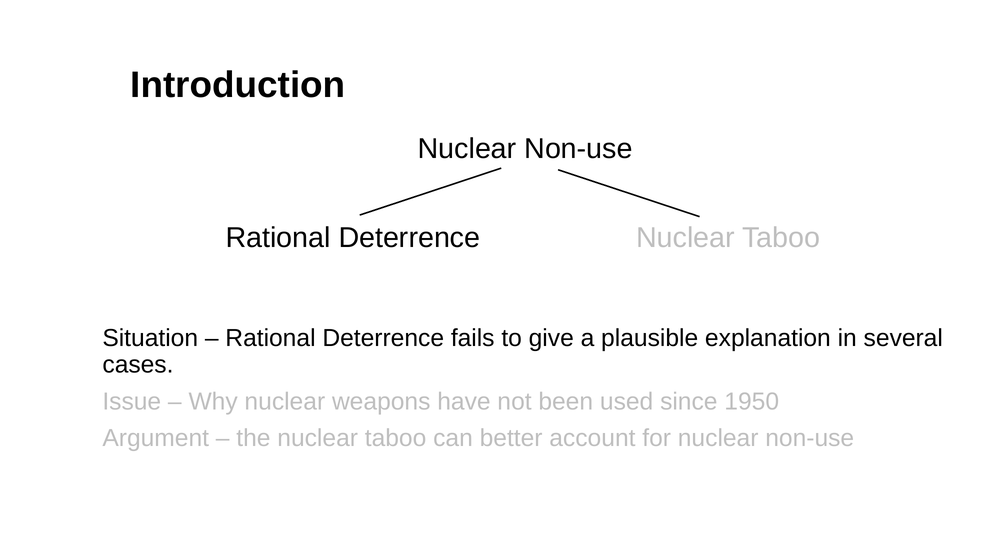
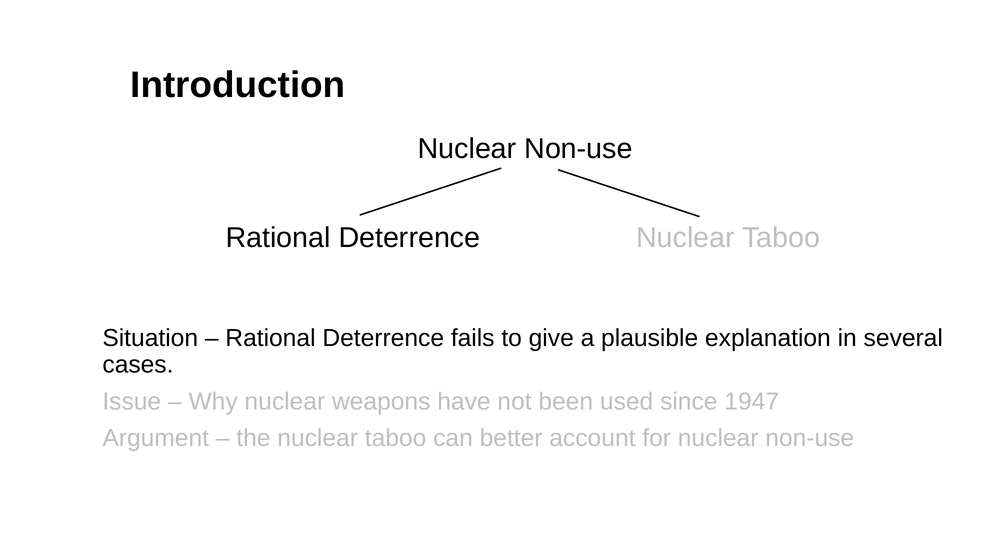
1950: 1950 -> 1947 (752, 402)
